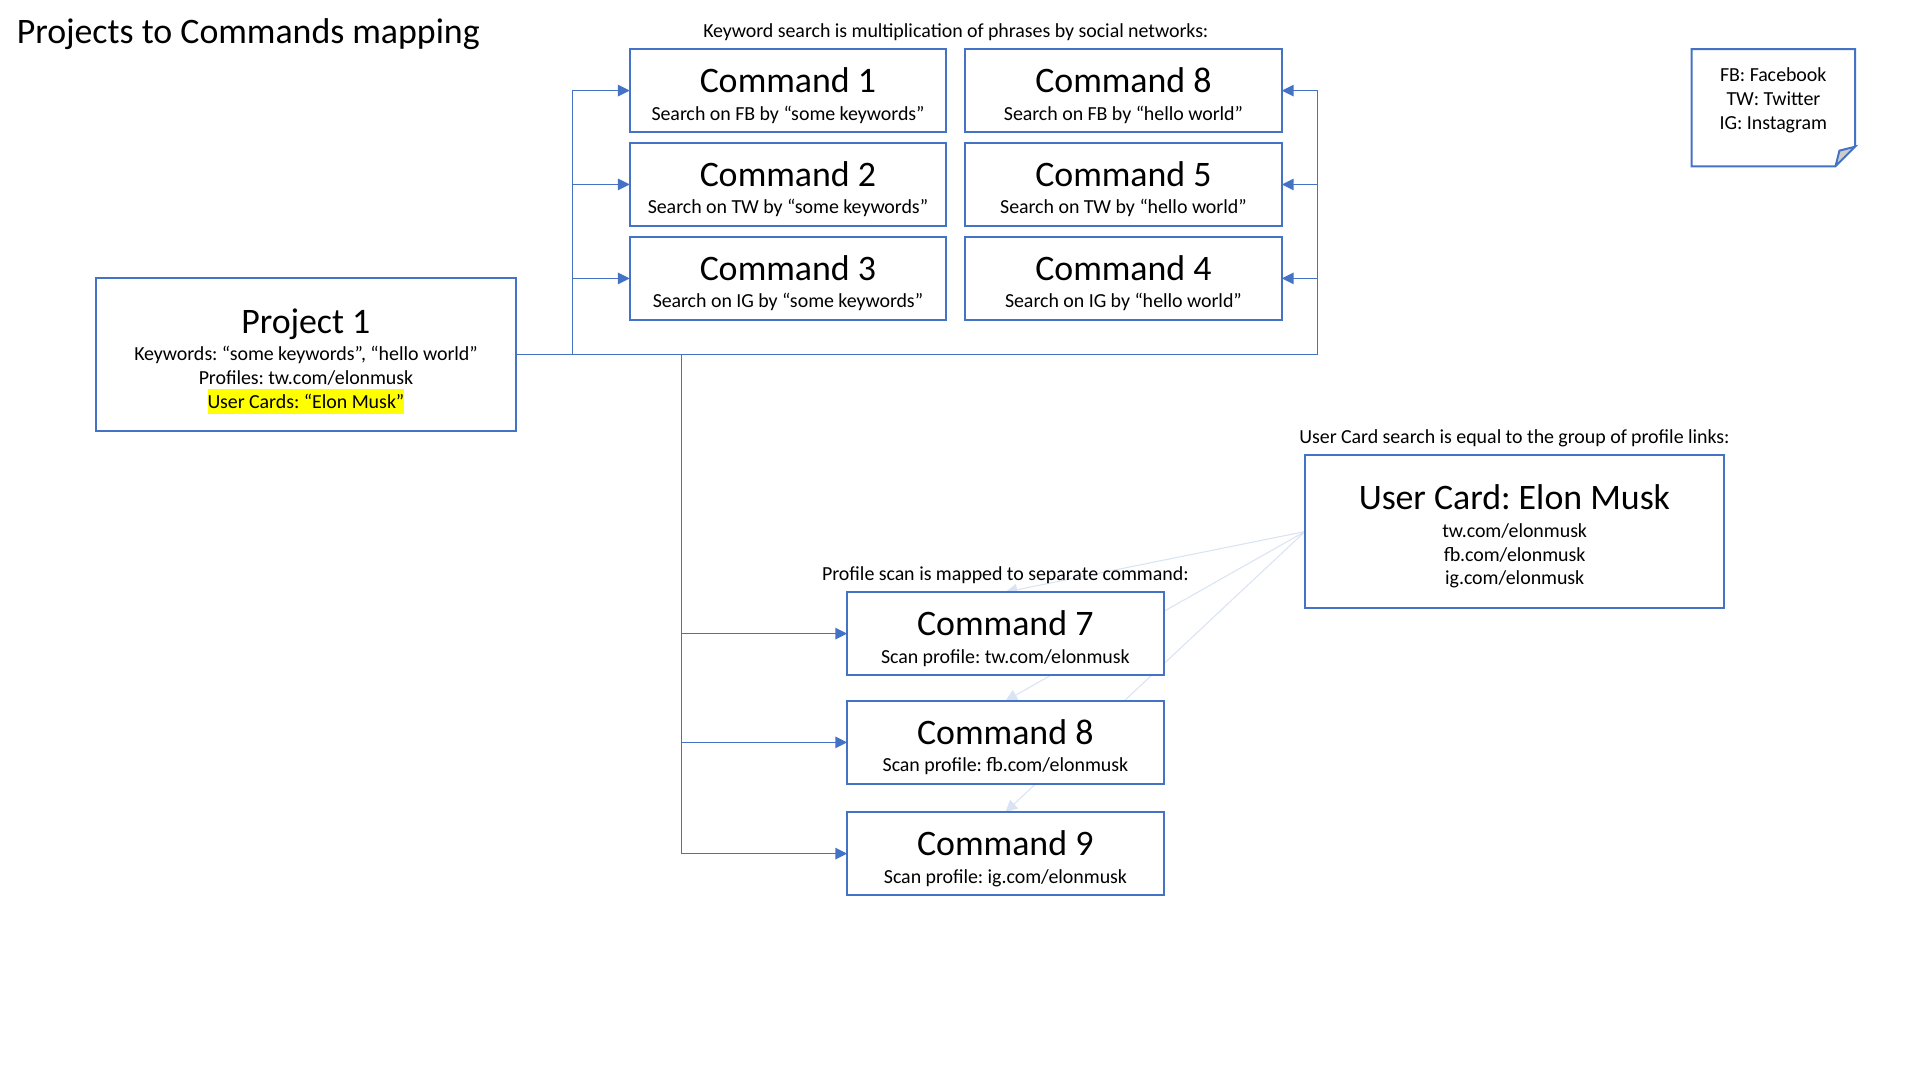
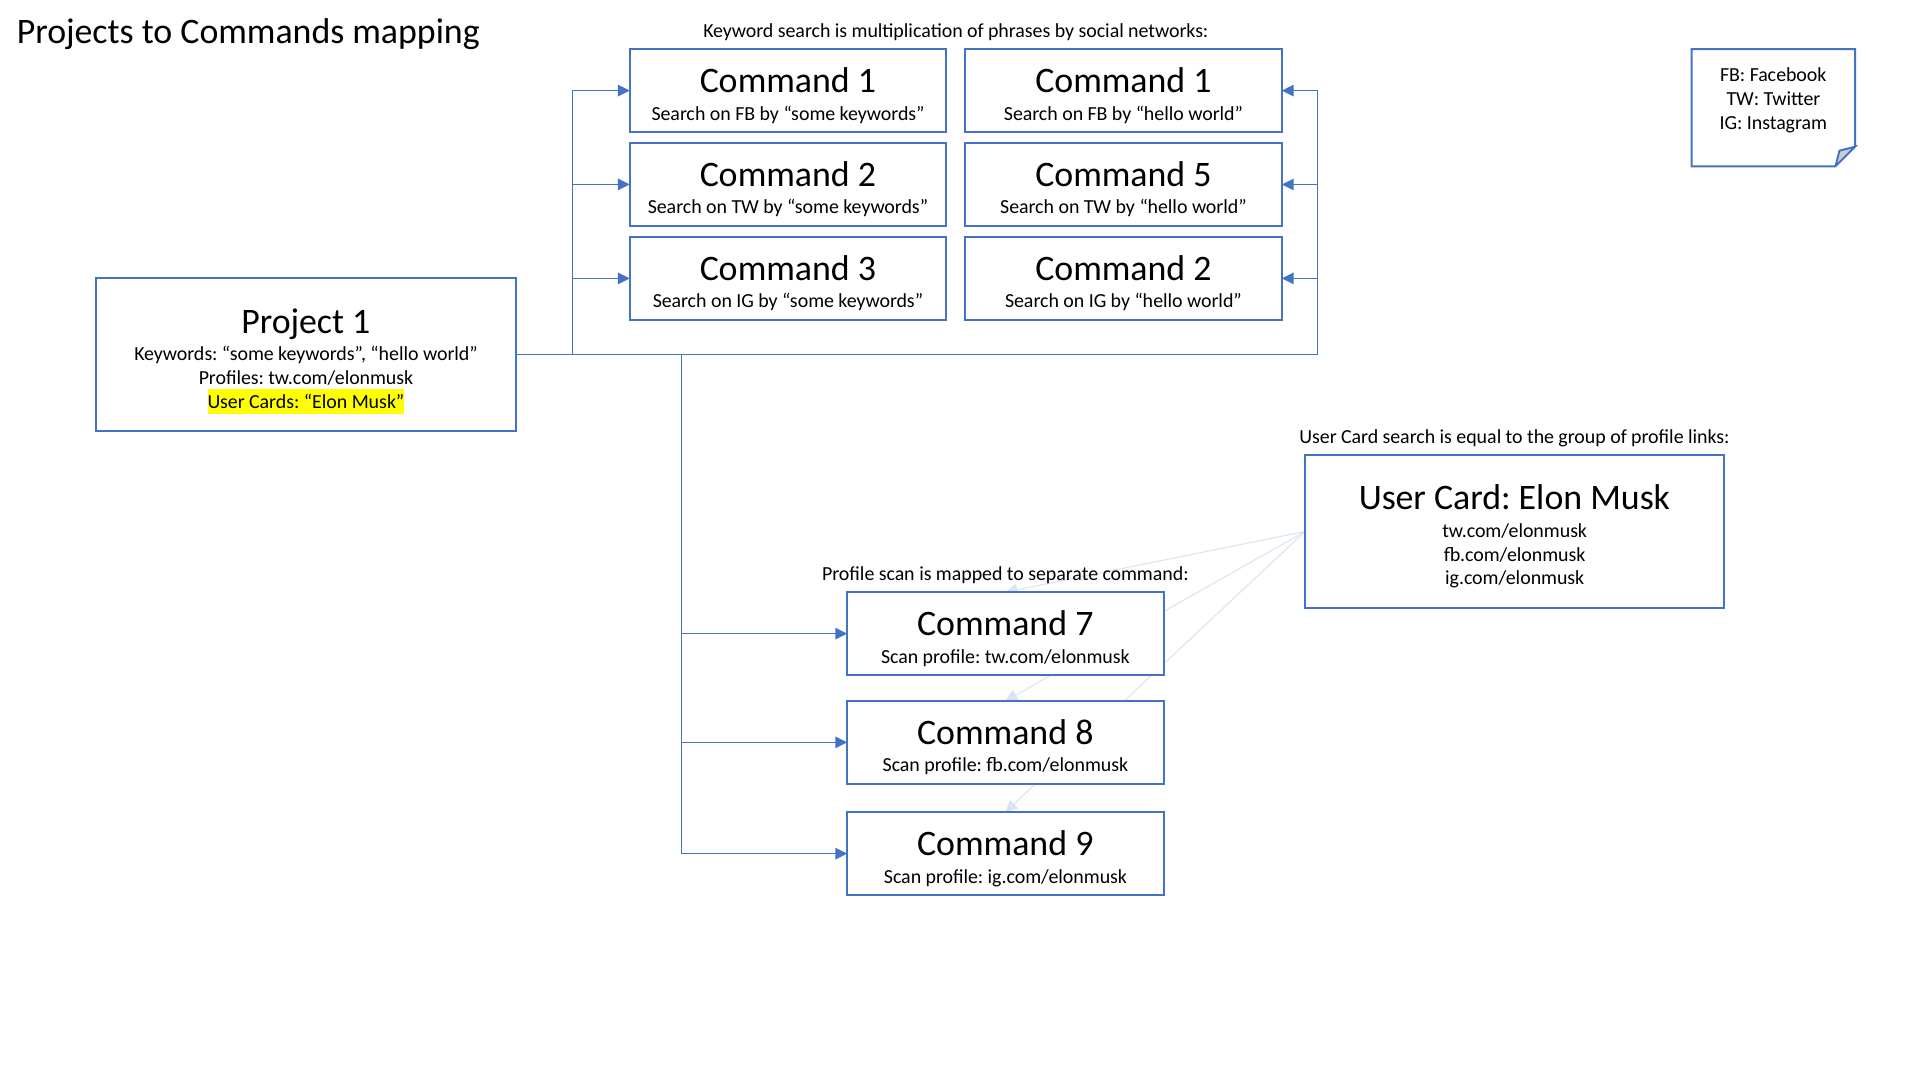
8: 8 -> 1 (1203, 81)
4: 4 -> 2 (1203, 269)
